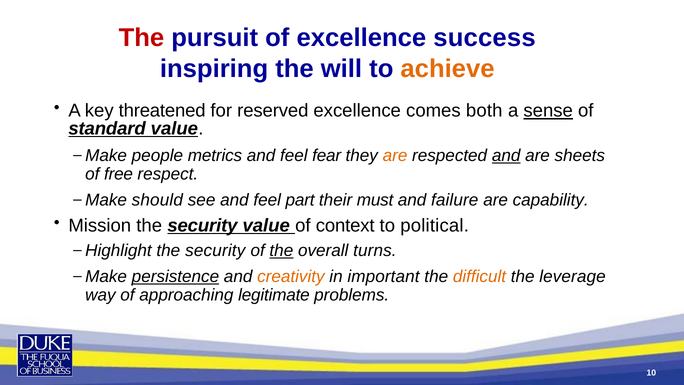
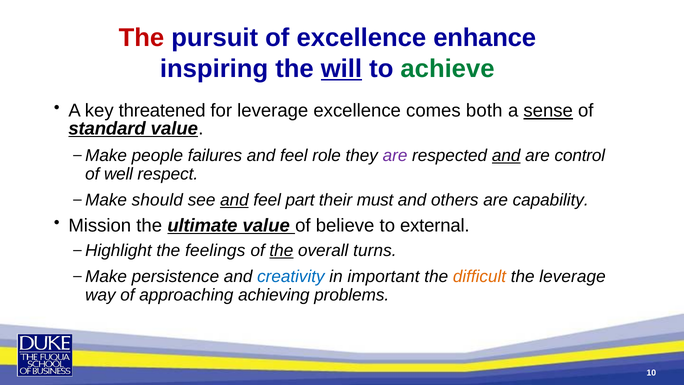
success: success -> enhance (485, 38)
will underline: none -> present (341, 68)
achieve colour: orange -> green (448, 68)
for reserved: reserved -> leverage (273, 111)
metrics: metrics -> failures (215, 155)
fear: fear -> role (327, 155)
are colour: orange -> purple (395, 155)
sheets: sheets -> control (580, 155)
free: free -> well (119, 174)
and underline: none -> present (234, 200)
failure: failure -> others (455, 200)
security: security -> ultimate (202, 225)
context: context -> believe (345, 225)
political: political -> external (435, 225)
Highlight the security: security -> feelings (215, 251)
persistence underline: present -> none (175, 276)
creativity colour: orange -> blue (291, 276)
legitimate: legitimate -> achieving (274, 295)
